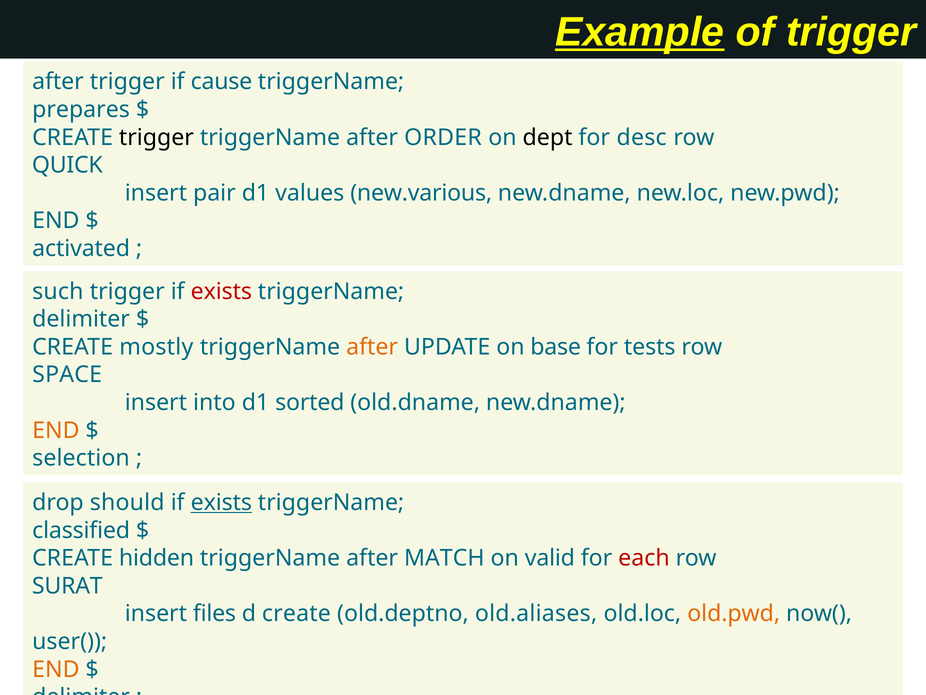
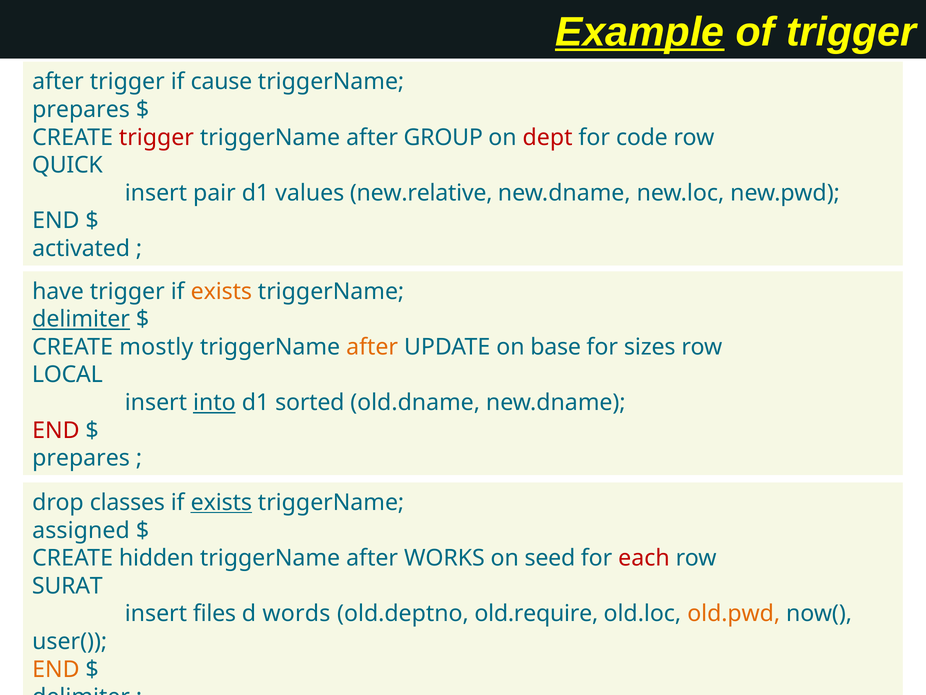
trigger colour: black -> red (156, 137)
ORDER: ORDER -> GROUP (443, 137)
dept colour: black -> red (548, 137)
desc: desc -> code (642, 137)
new.various: new.various -> new.relative (421, 193)
such: such -> have (58, 291)
exists colour: red -> orange (221, 291)
delimiter underline: none -> present (81, 319)
tests: tests -> sizes (650, 347)
SPACE: SPACE -> LOCAL (67, 375)
into underline: none -> present (214, 402)
END colour: orange -> red (56, 430)
selection: selection -> prepares (81, 458)
should: should -> classes (127, 502)
classified: classified -> assigned (81, 530)
MATCH: MATCH -> WORKS (444, 558)
valid: valid -> seed (550, 558)
d create: create -> words (296, 613)
old.aliases: old.aliases -> old.require (536, 613)
